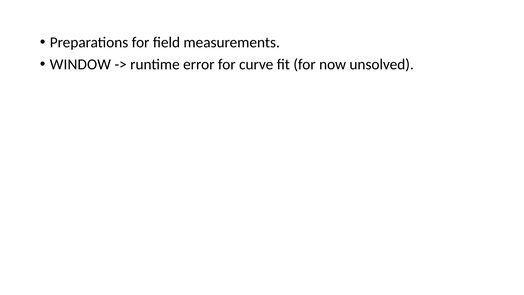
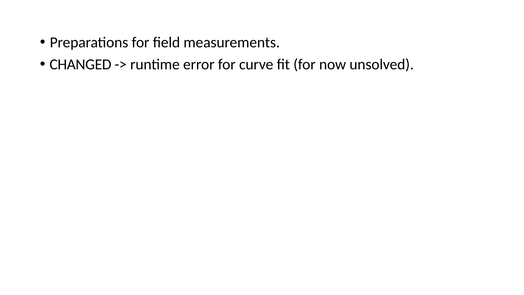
WINDOW: WINDOW -> CHANGED (81, 64)
